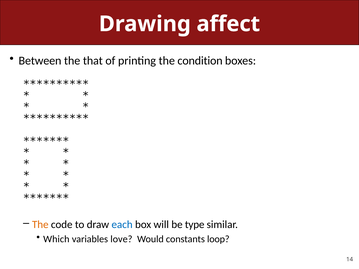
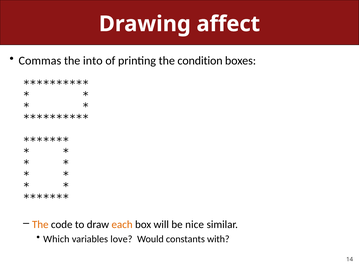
Between: Between -> Commas (40, 61)
that: that -> into (93, 61)
each colour: blue -> orange (122, 225)
type: type -> nice (195, 225)
loop: loop -> with (218, 239)
